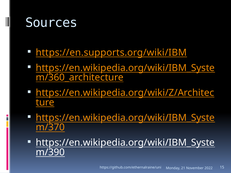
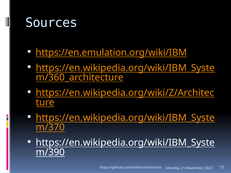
https://en.supports.org/wiki/IBM: https://en.supports.org/wiki/IBM -> https://en.emulation.org/wiki/IBM (111, 53)
